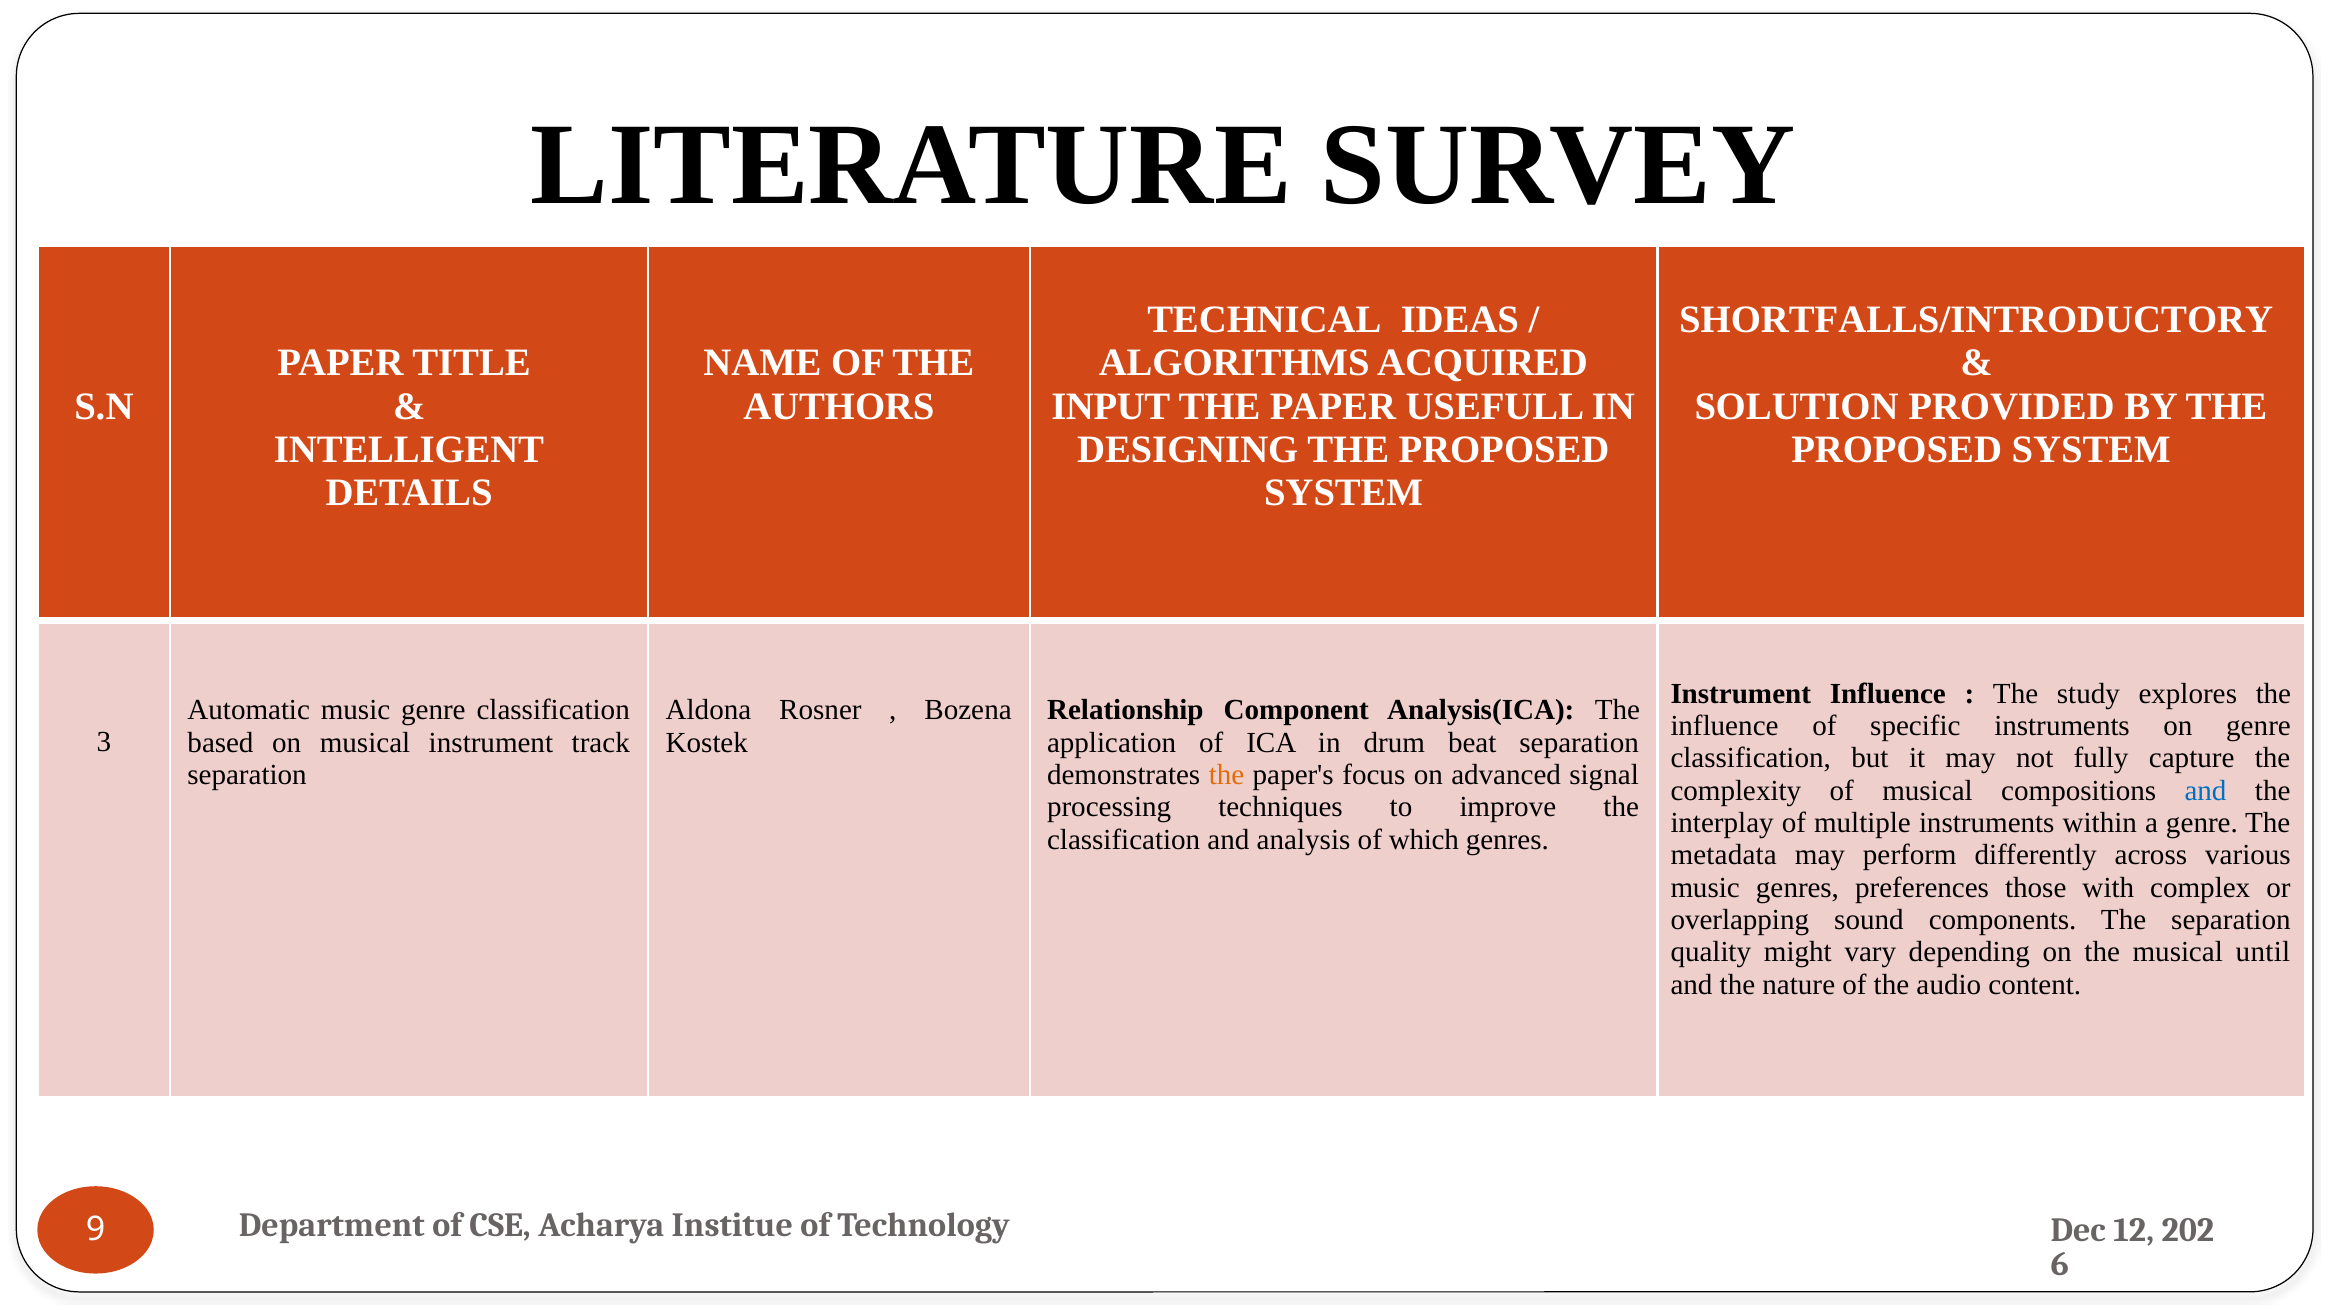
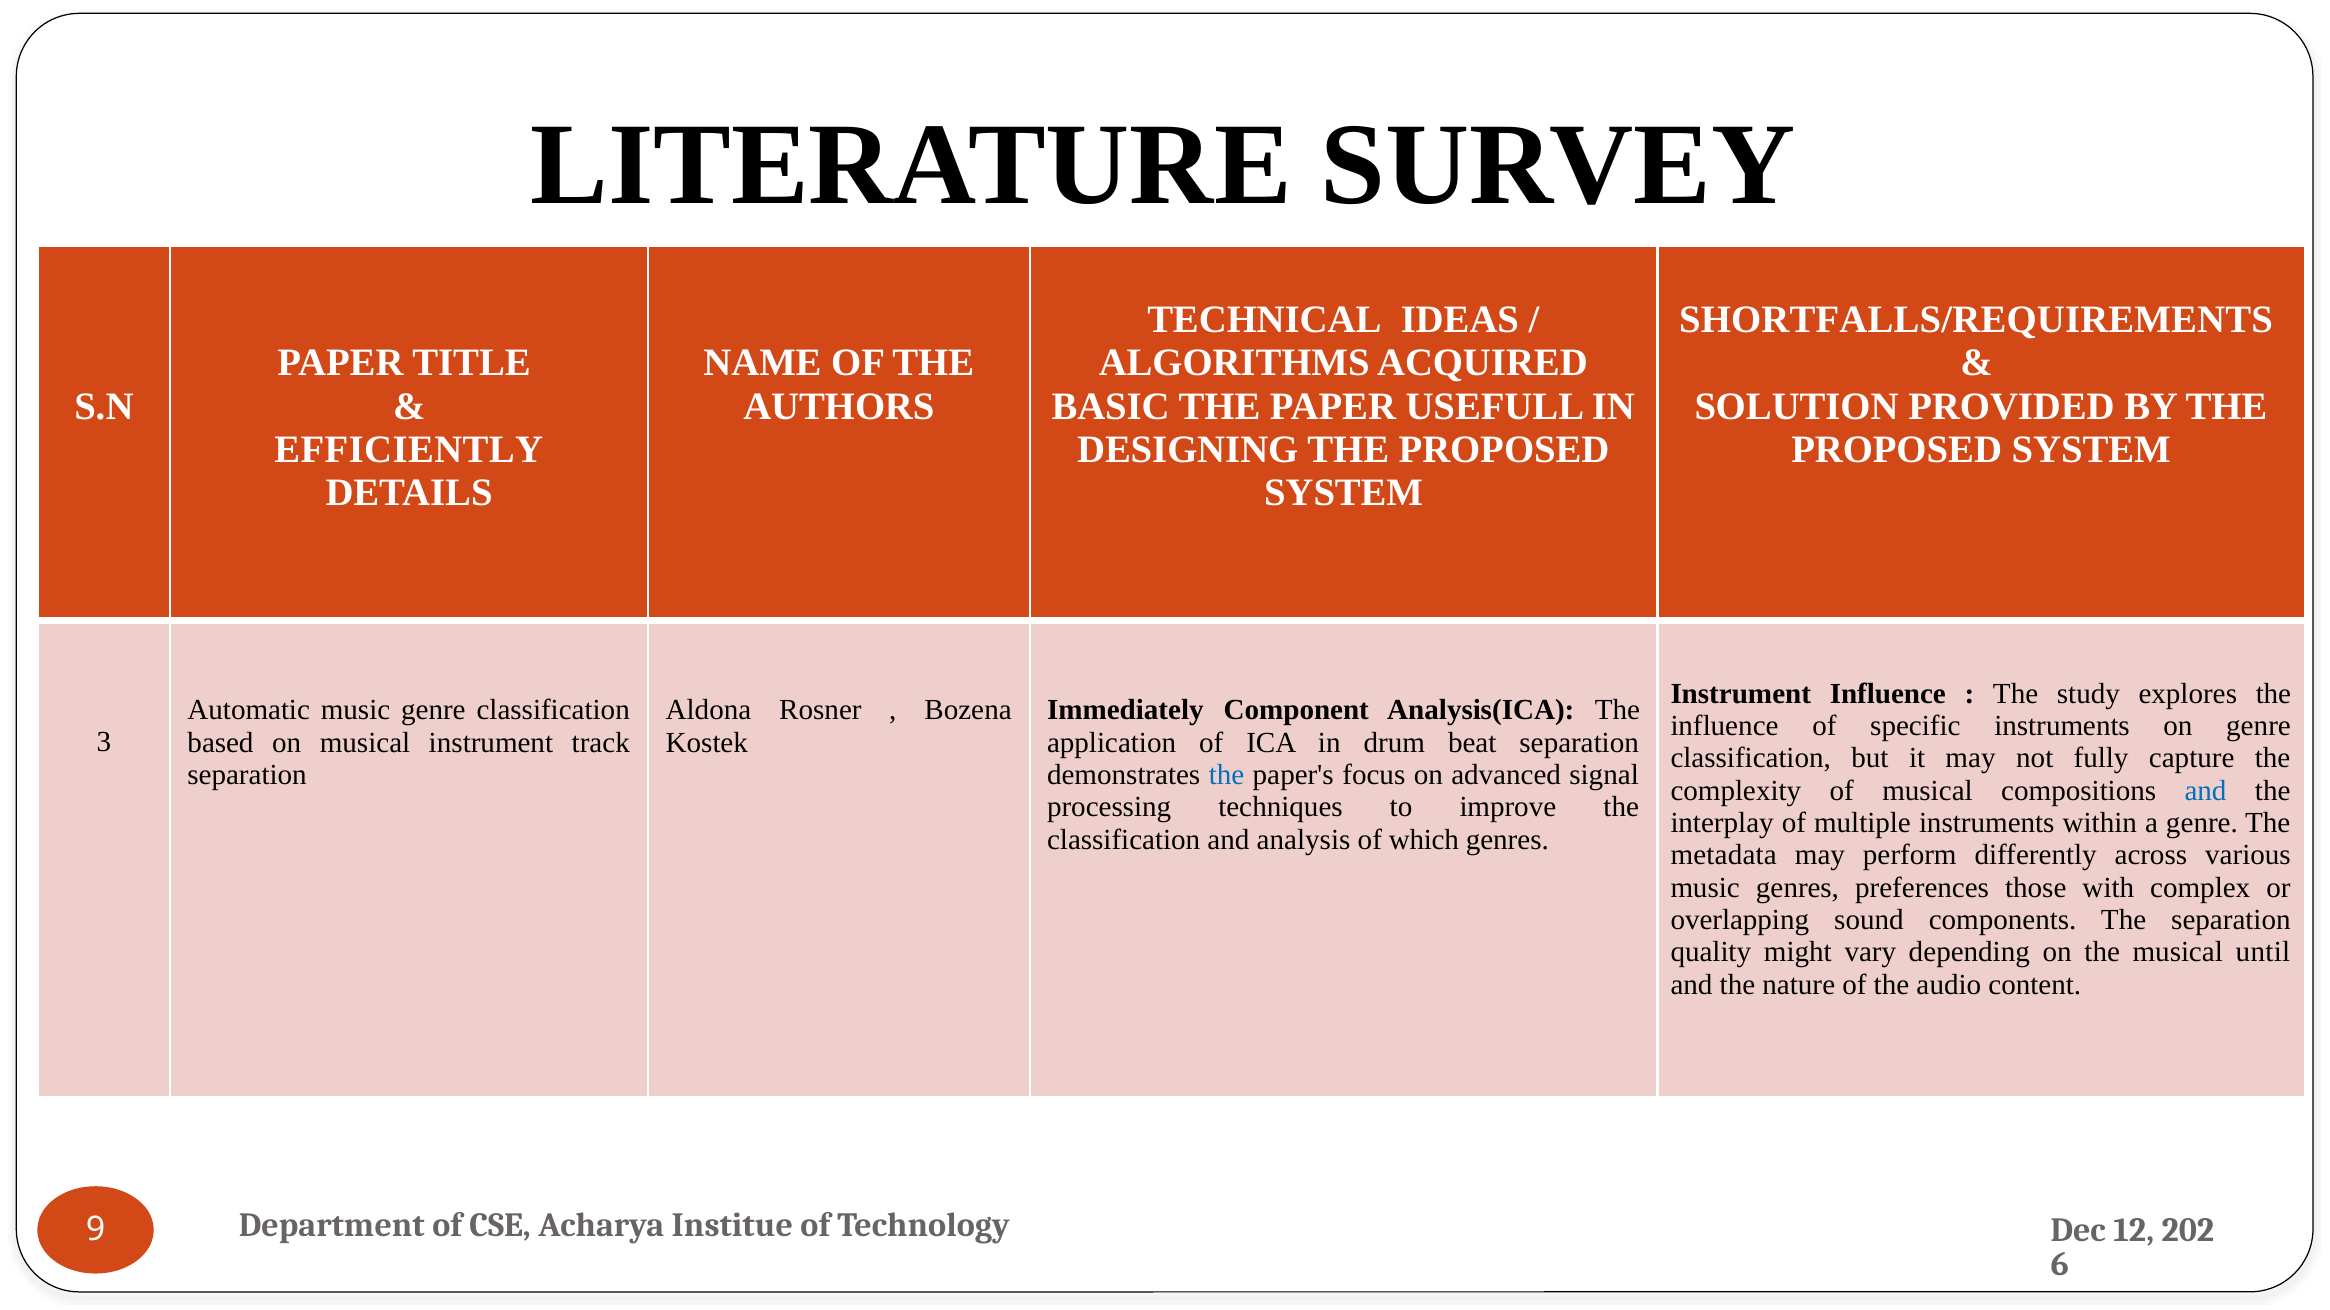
SHORTFALLS/INTRODUCTORY: SHORTFALLS/INTRODUCTORY -> SHORTFALLS/REQUIREMENTS (1976, 320)
INPUT: INPUT -> BASIC (1111, 406)
INTELLIGENT: INTELLIGENT -> EFFICIENTLY (409, 450)
Relationship: Relationship -> Immediately (1125, 711)
the colour: orange -> blue (1227, 775)
